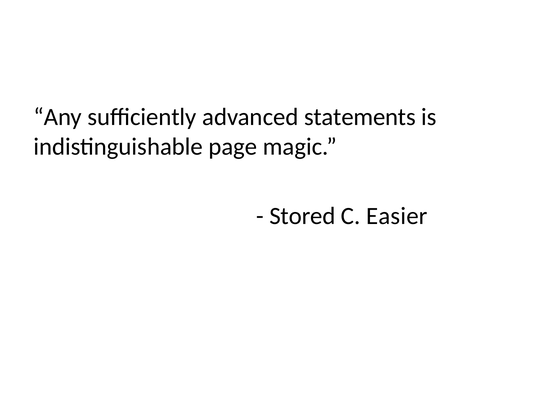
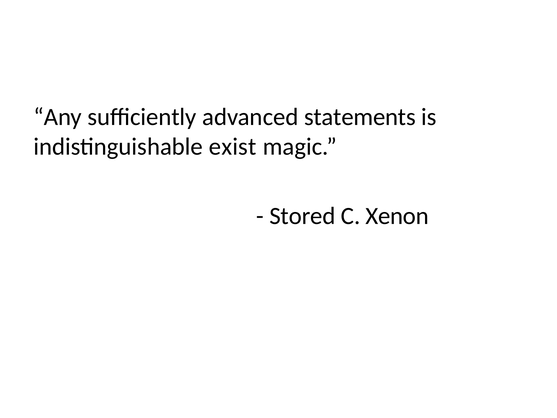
page: page -> exist (233, 147)
Easier: Easier -> Xenon (397, 216)
